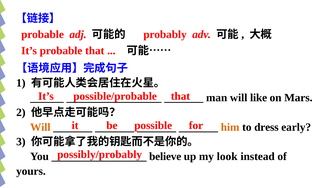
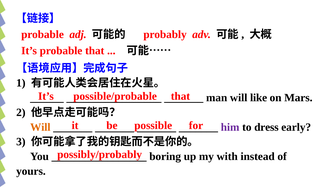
him colour: orange -> purple (230, 127)
believe: believe -> boring (165, 157)
look: look -> with (227, 157)
